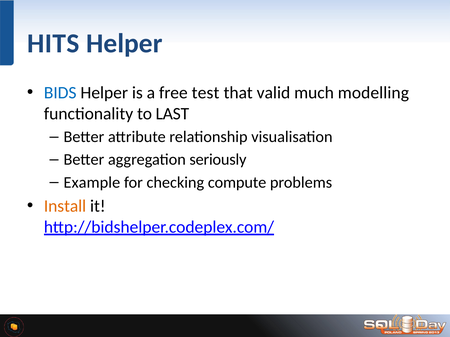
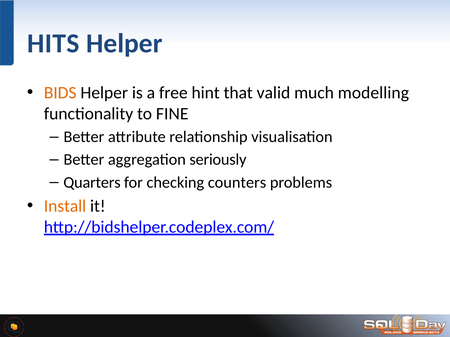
BIDS colour: blue -> orange (60, 93)
test: test -> hint (206, 93)
LAST: LAST -> FINE (172, 114)
Example: Example -> Quarters (92, 183)
compute: compute -> counters (237, 183)
